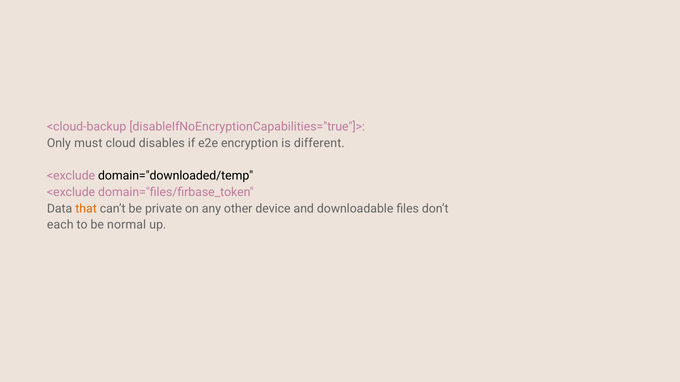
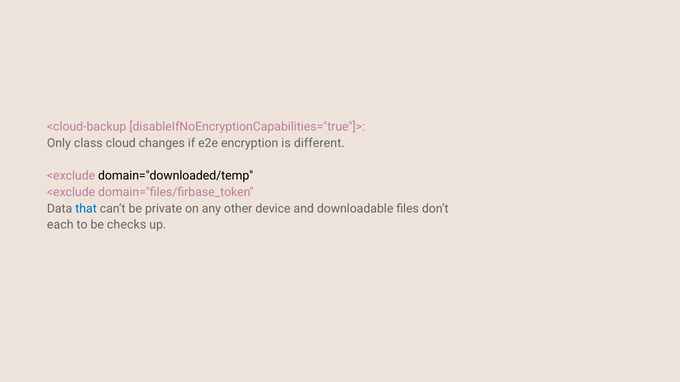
must: must -> class (88, 143)
disables: disables -> changes (162, 143)
that colour: orange -> blue (86, 209)
normal: normal -> checks (127, 225)
